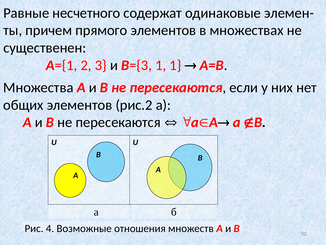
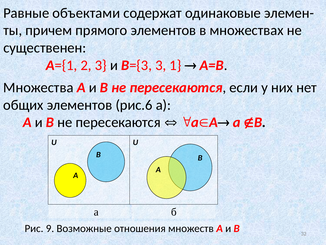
несчетного: несчетного -> объектами (86, 13)
В={3 1: 1 -> 3 (161, 65)
рис.2: рис.2 -> рис.6 (134, 105)
4: 4 -> 9 (50, 228)
